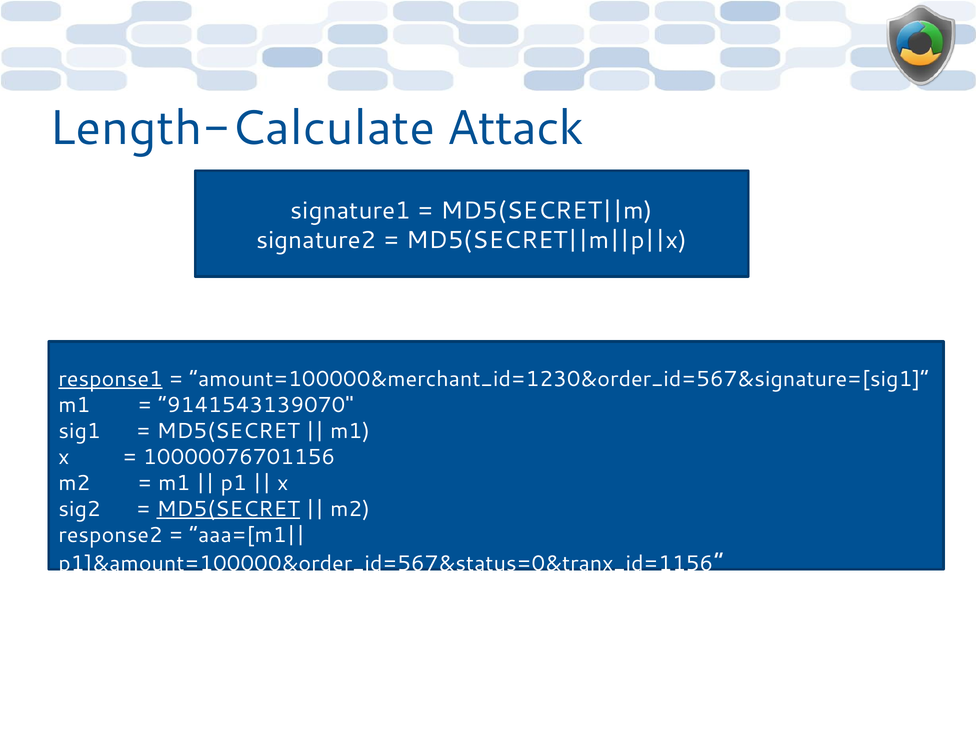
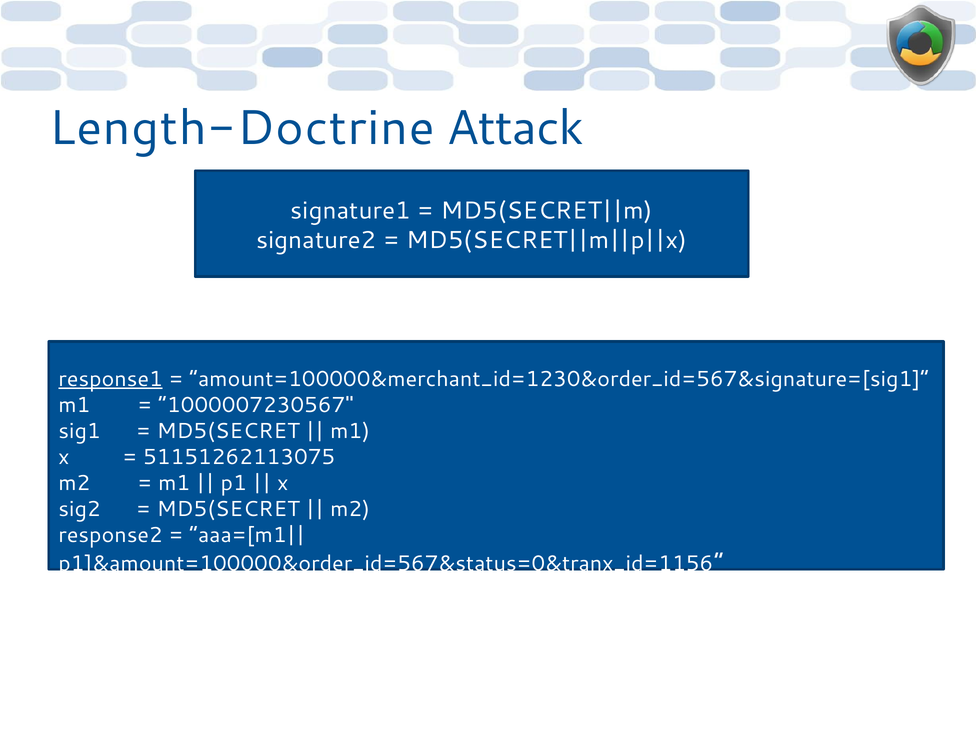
Length-Calculate: Length-Calculate -> Length-Doctrine (242, 128)
9141543139070: 9141543139070 -> 1000007230567 (256, 405)
10000076701156: 10000076701156 -> 51151262113075 (239, 457)
MD5(SECRET underline: present -> none (228, 509)
